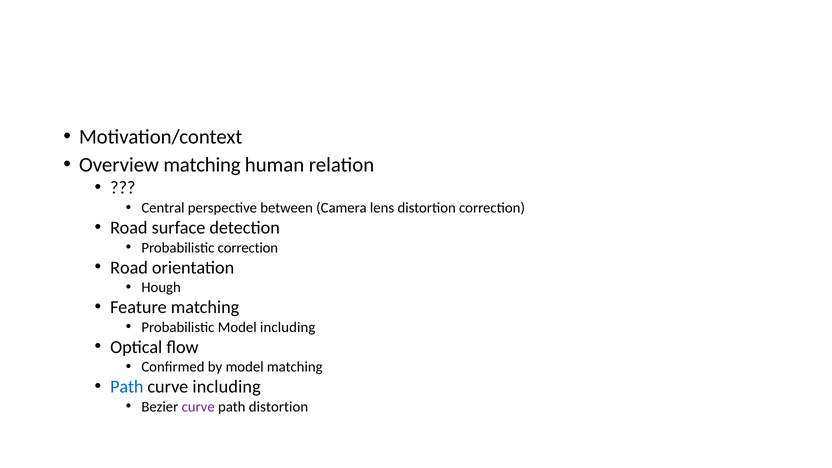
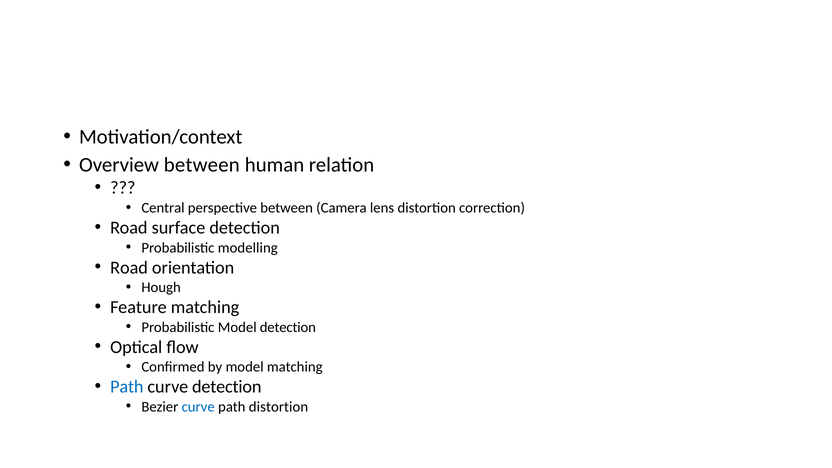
Overview matching: matching -> between (202, 165)
Probabilistic correction: correction -> modelling (248, 248)
Model including: including -> detection (288, 327)
curve including: including -> detection (227, 387)
curve colour: purple -> blue (198, 407)
